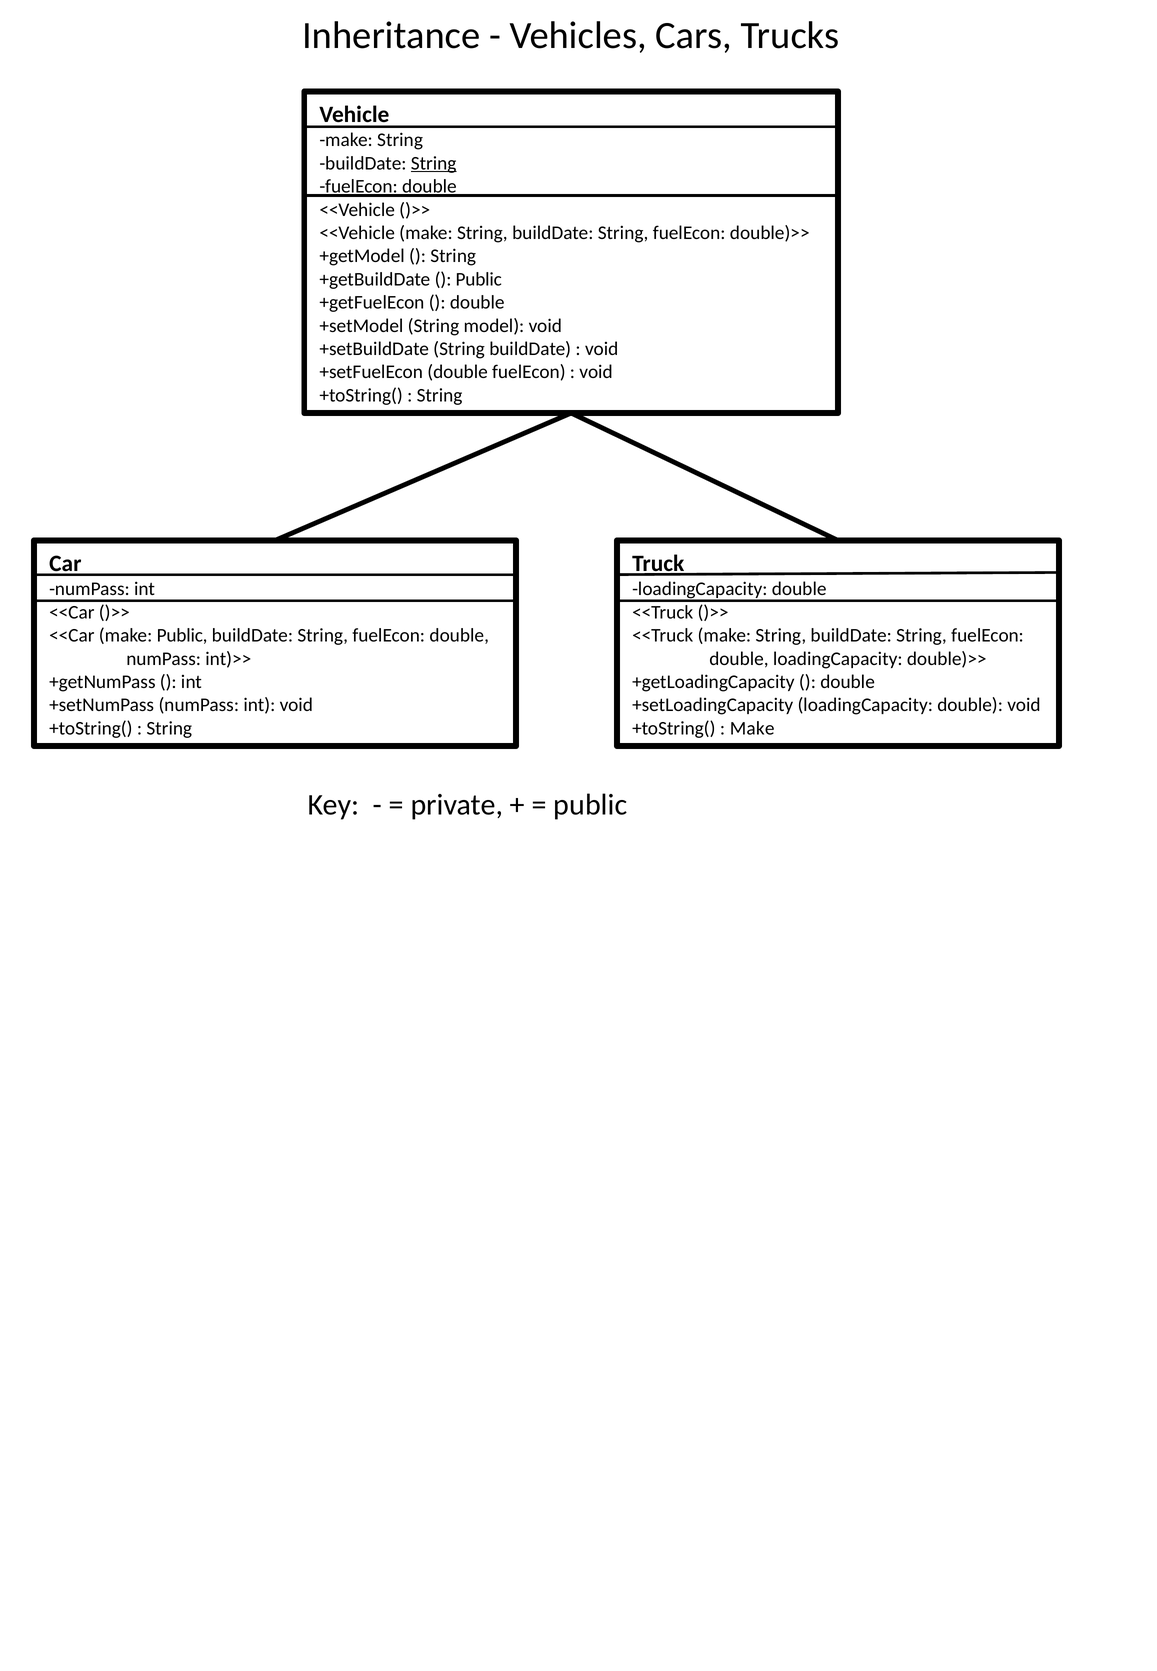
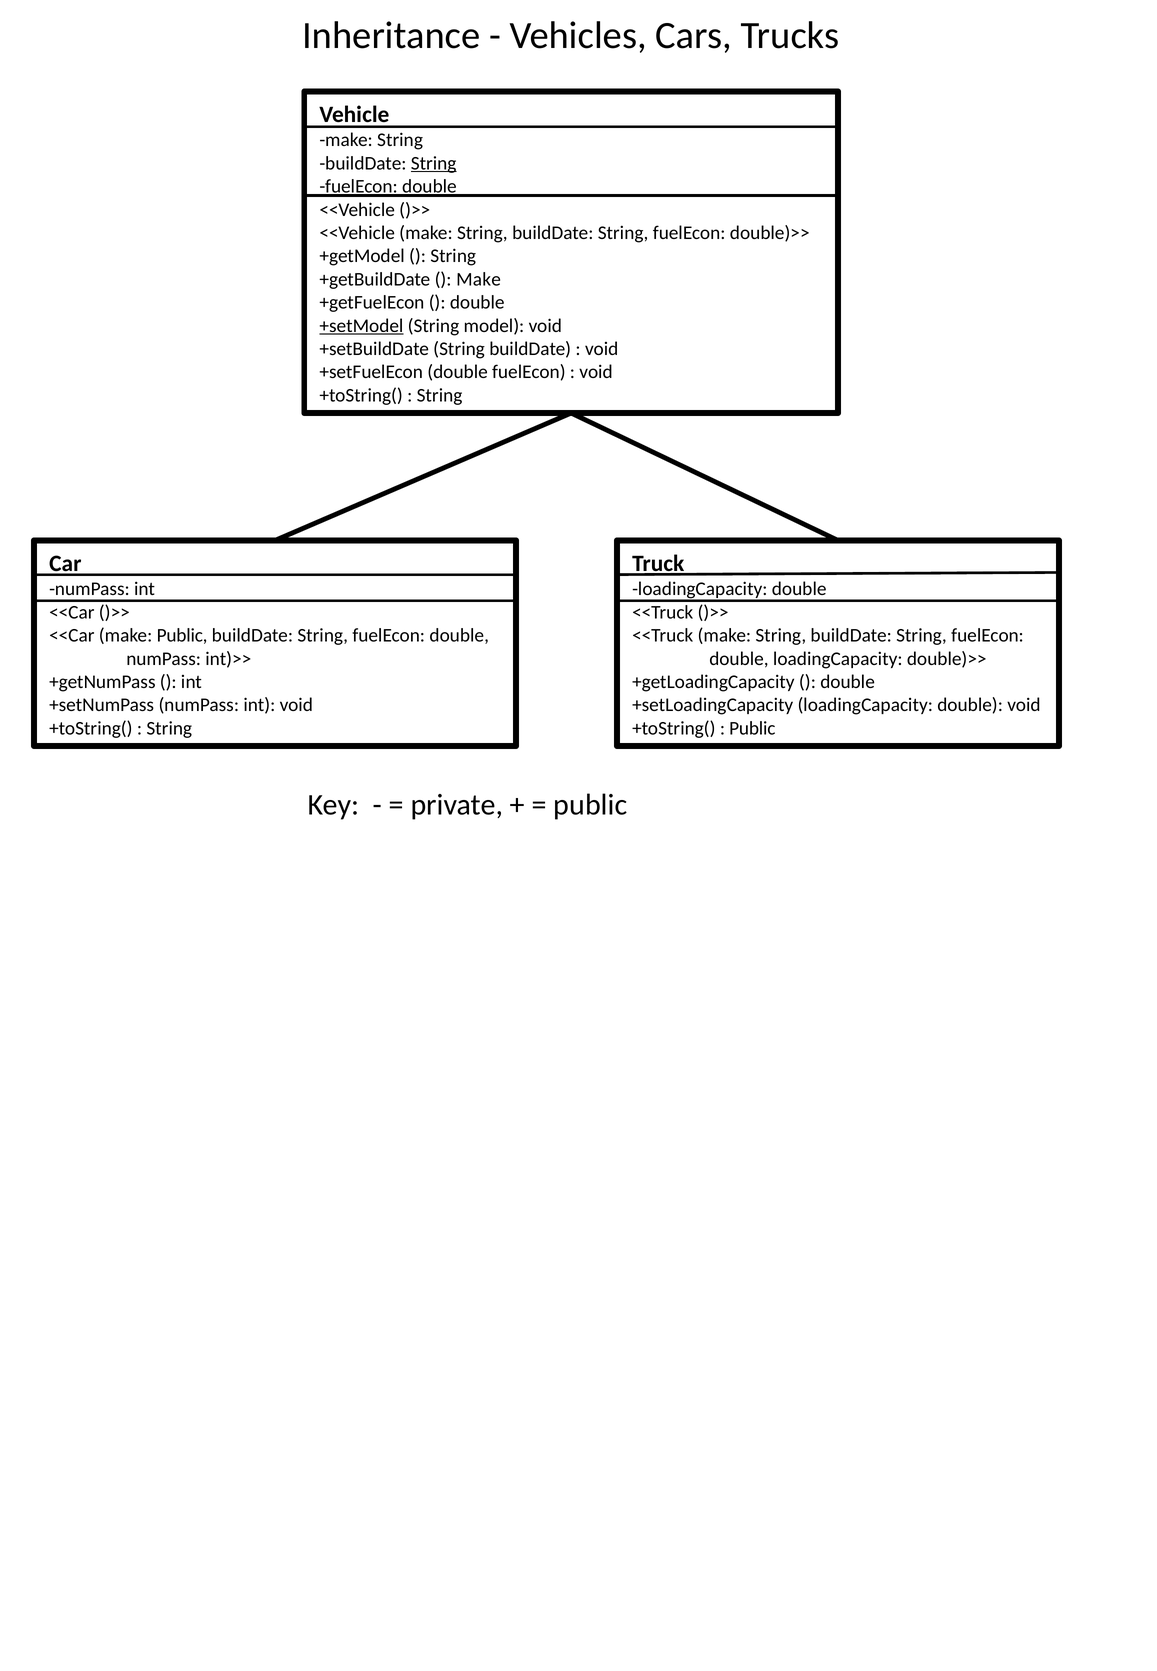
Public: Public -> Make (479, 279)
+setModel underline: none -> present (361, 326)
Make: Make -> Public (752, 728)
